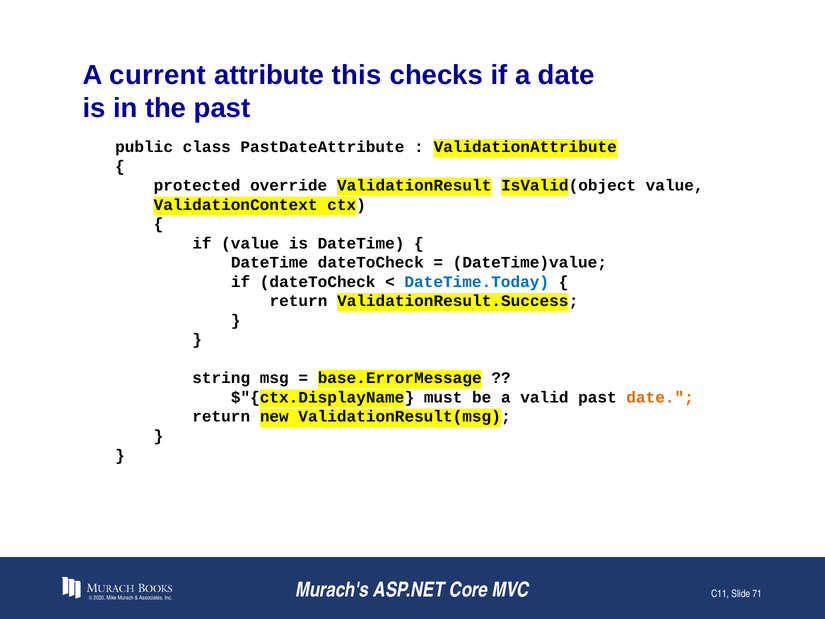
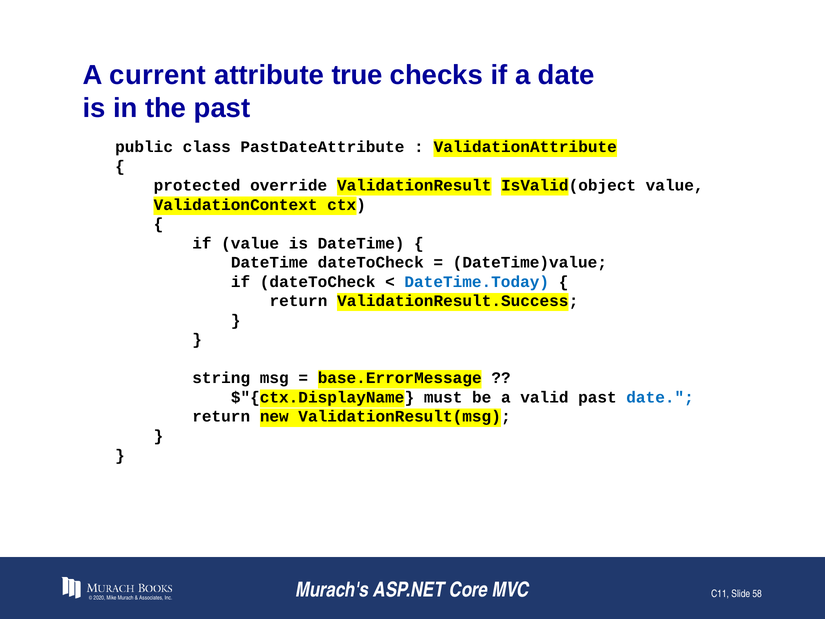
this: this -> true (357, 75)
date colour: orange -> blue (660, 397)
71: 71 -> 58 (757, 594)
